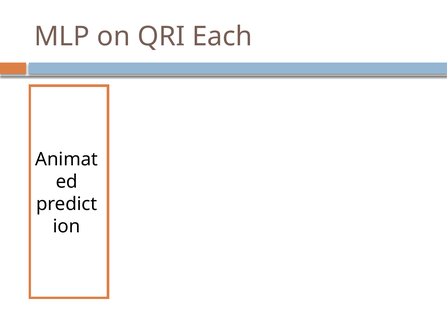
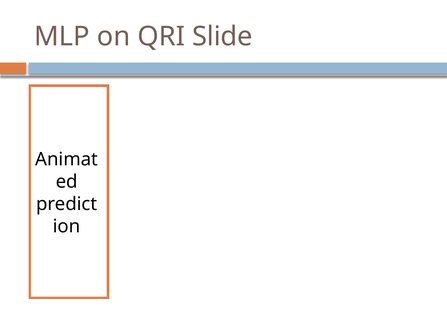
Each: Each -> Slide (222, 37)
